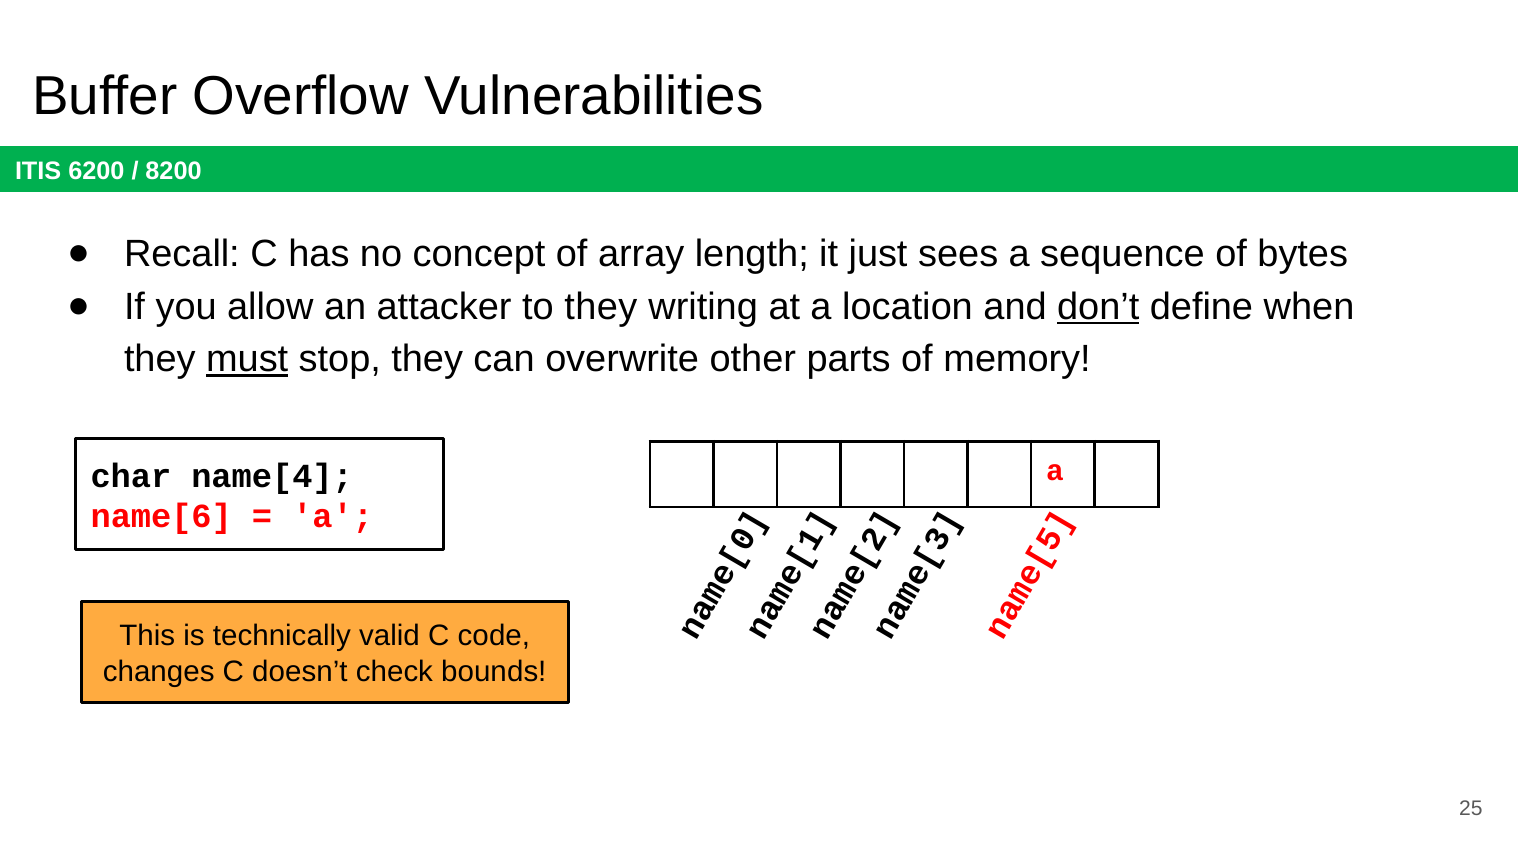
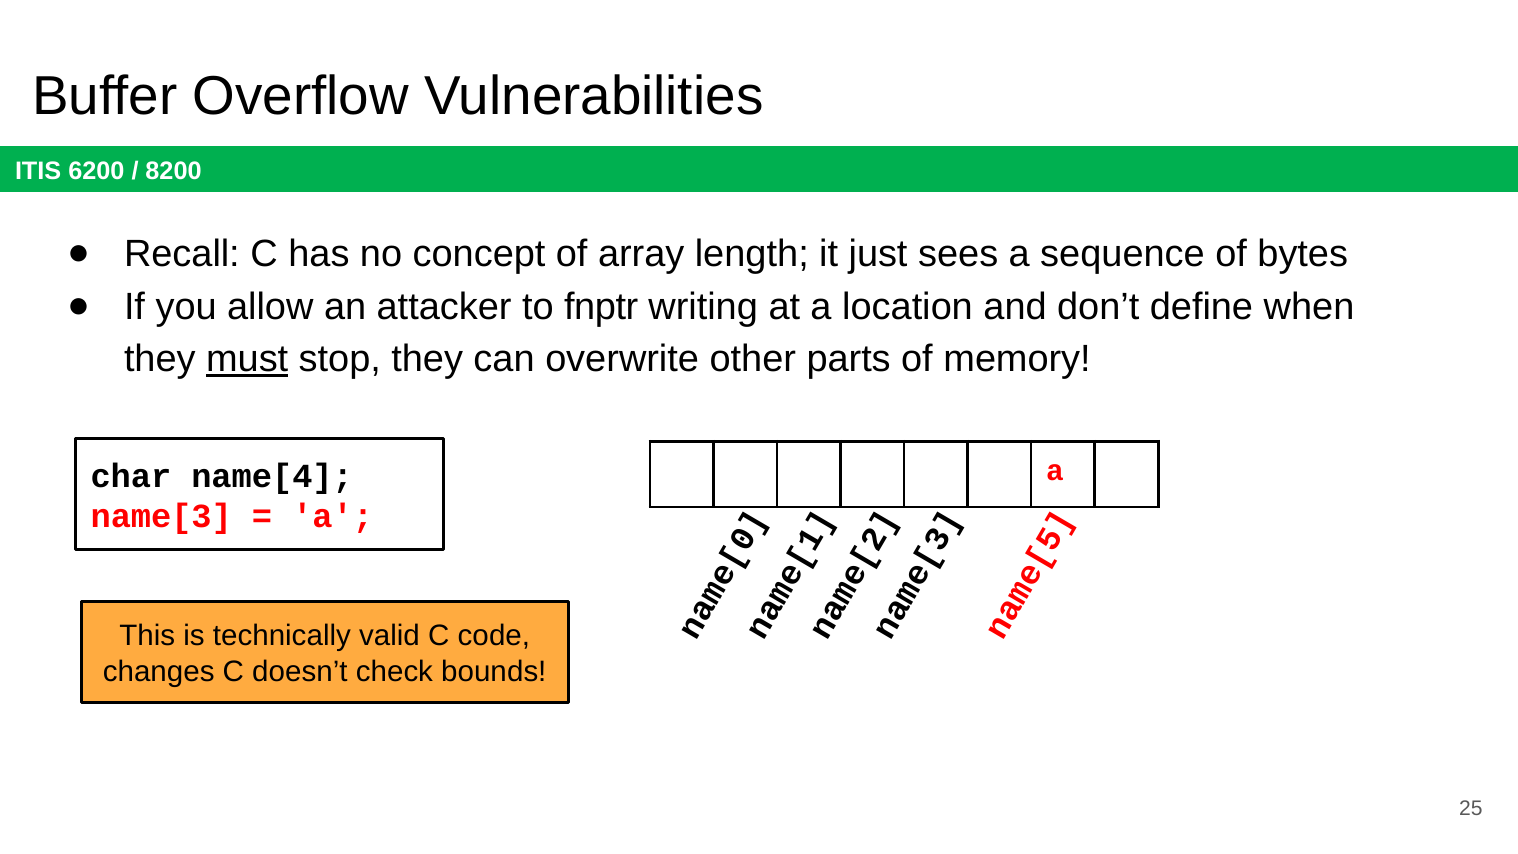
to they: they -> fnptr (601, 307)
don’t underline: present -> none (1098, 307)
name[6: name[6 -> name[3 (161, 516)
